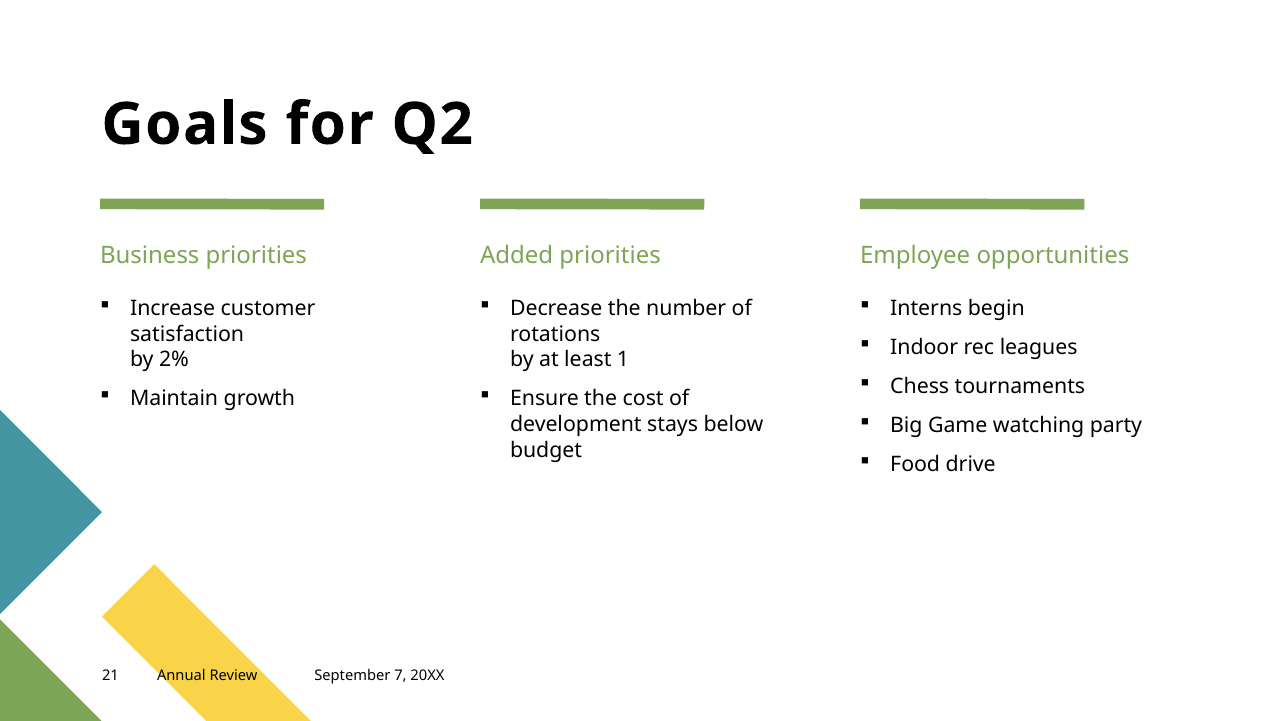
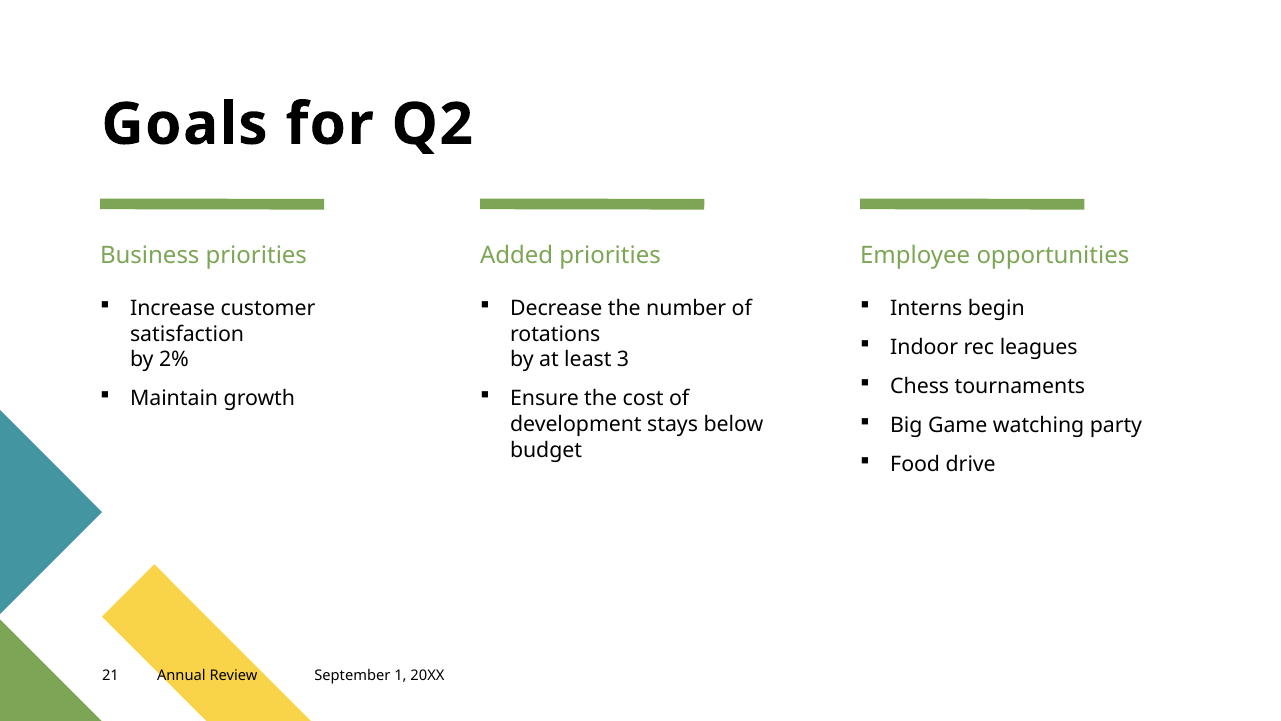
1: 1 -> 3 (623, 360)
7: 7 -> 1 (401, 675)
